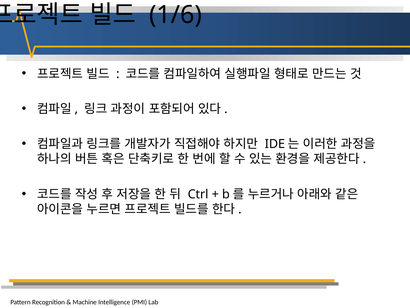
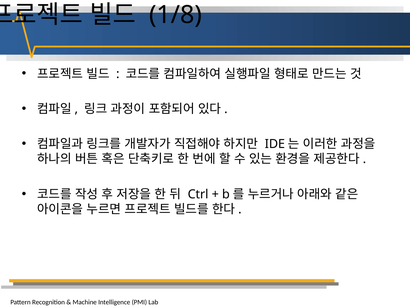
1/6: 1/6 -> 1/8 (176, 15)
